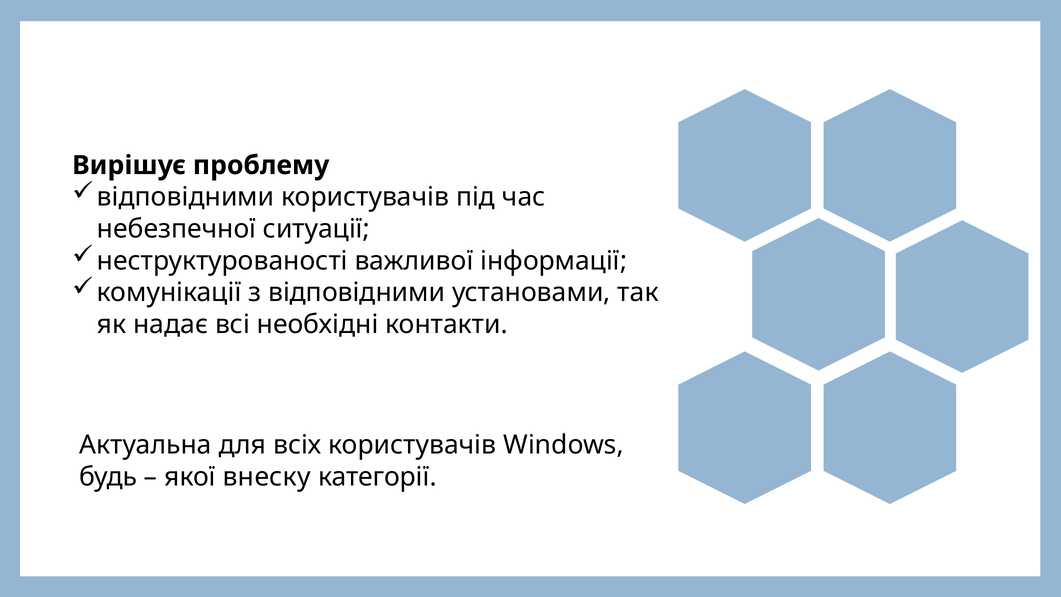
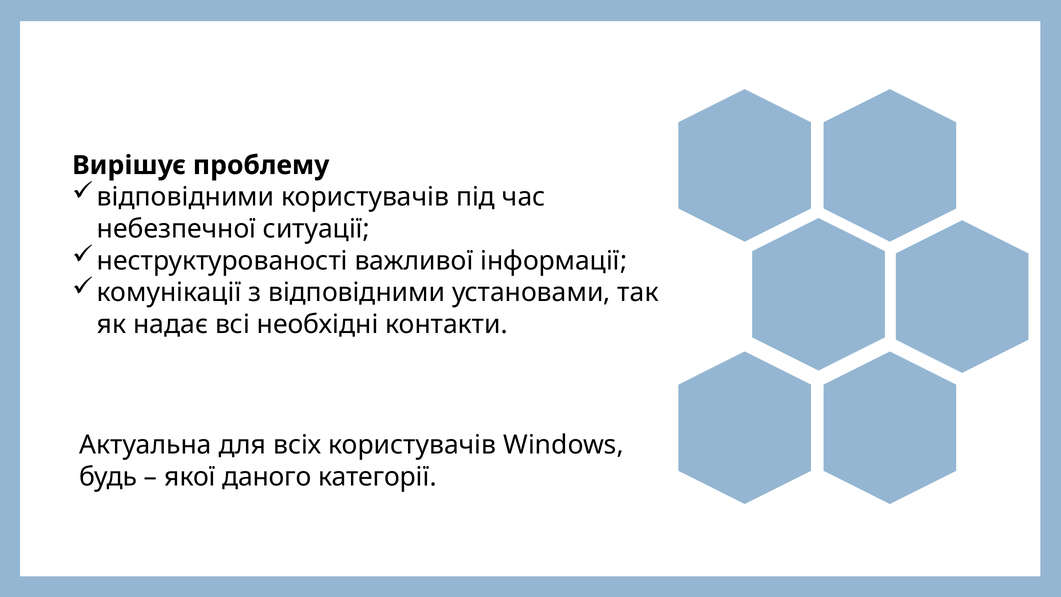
внеску: внеску -> даного (267, 477)
